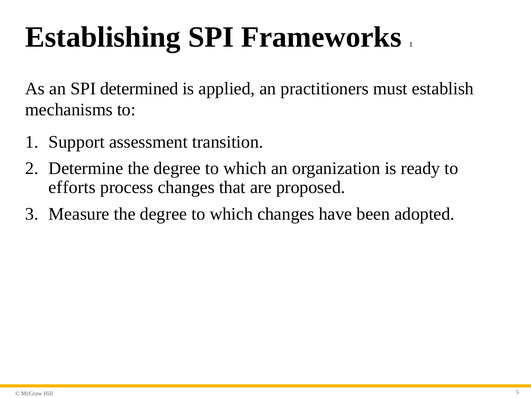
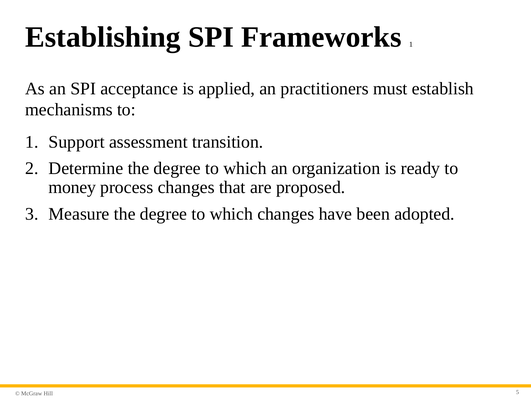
determined: determined -> acceptance (139, 89)
efforts: efforts -> money (72, 188)
